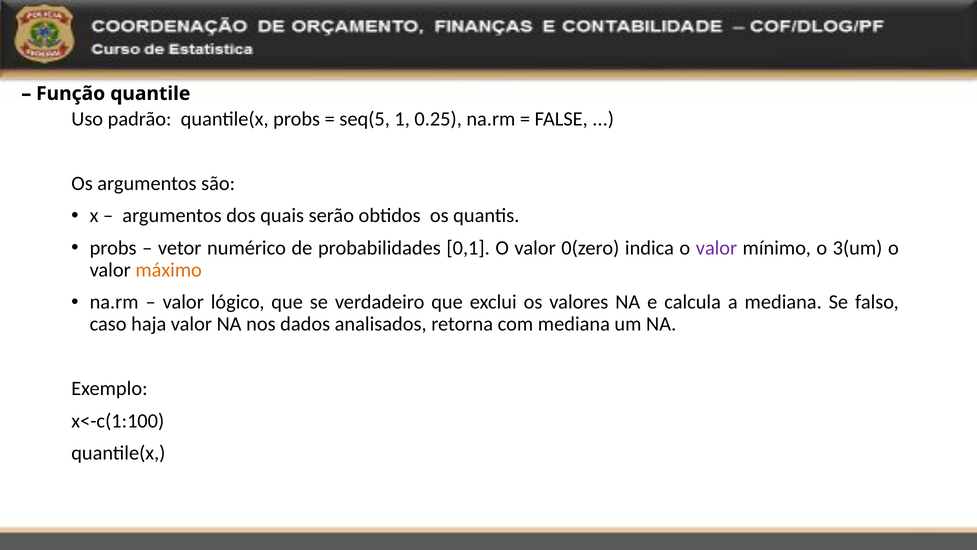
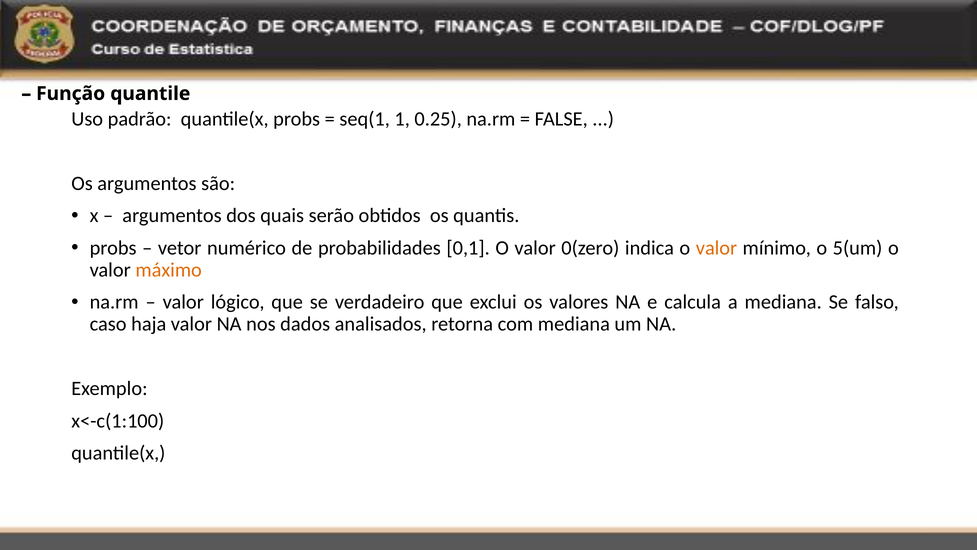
seq(5: seq(5 -> seq(1 (365, 119)
valor colour: purple -> orange (716, 248)
3(um: 3(um -> 5(um (858, 248)
